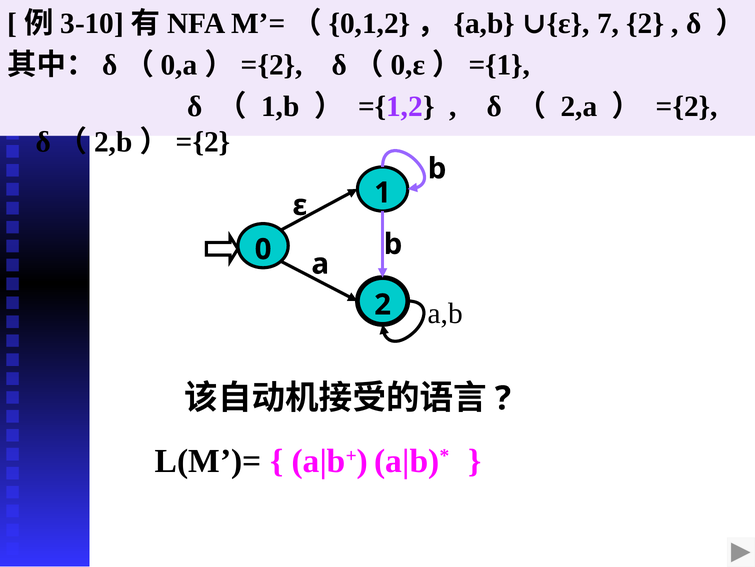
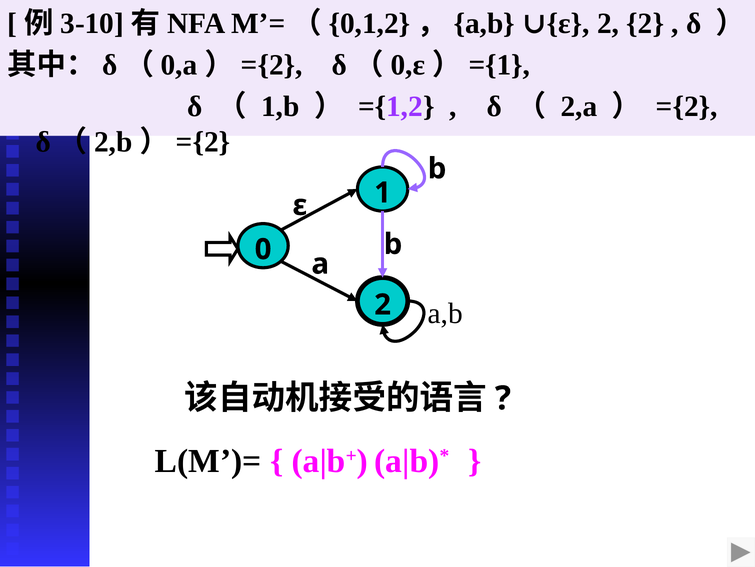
ε 7: 7 -> 2 (608, 23)
